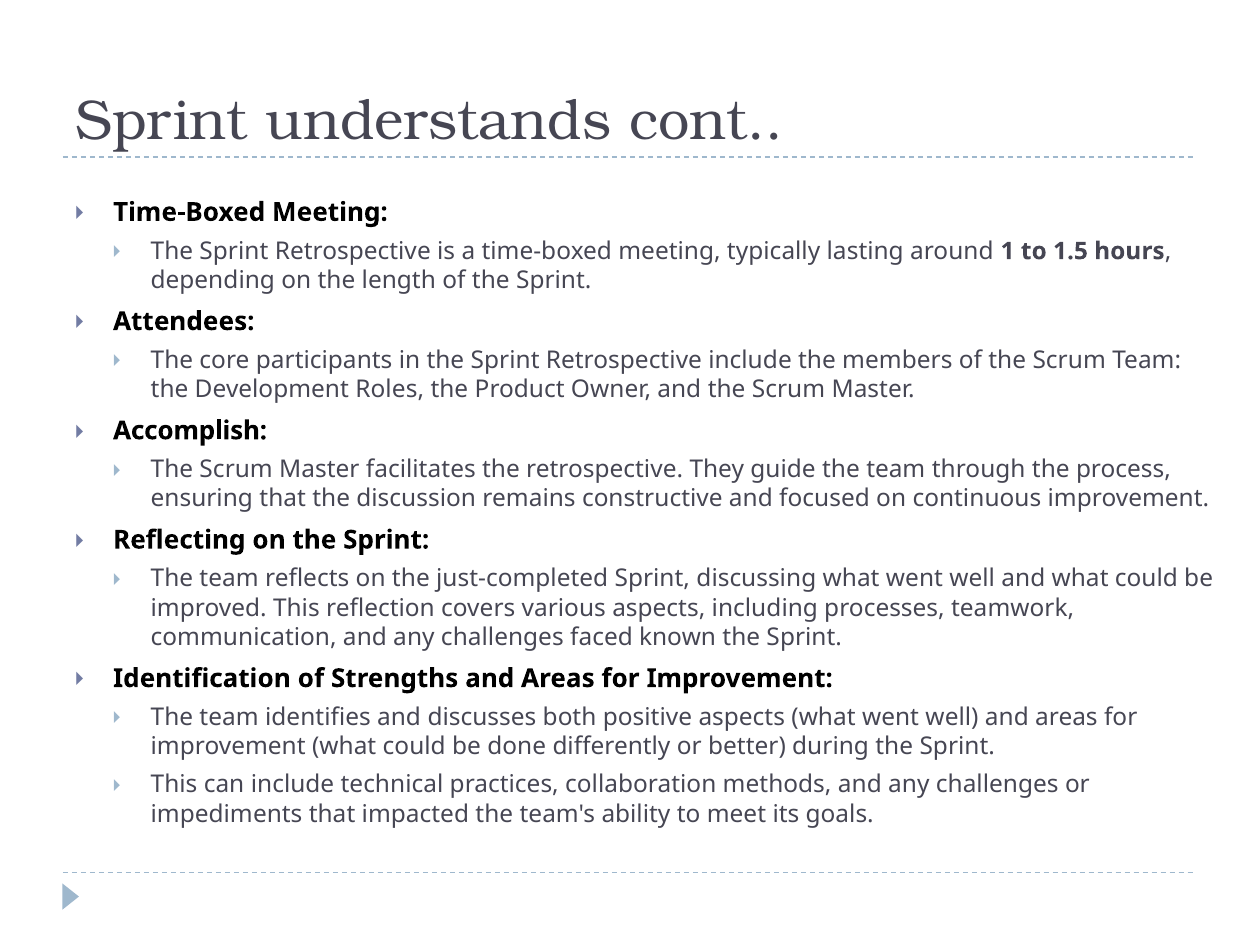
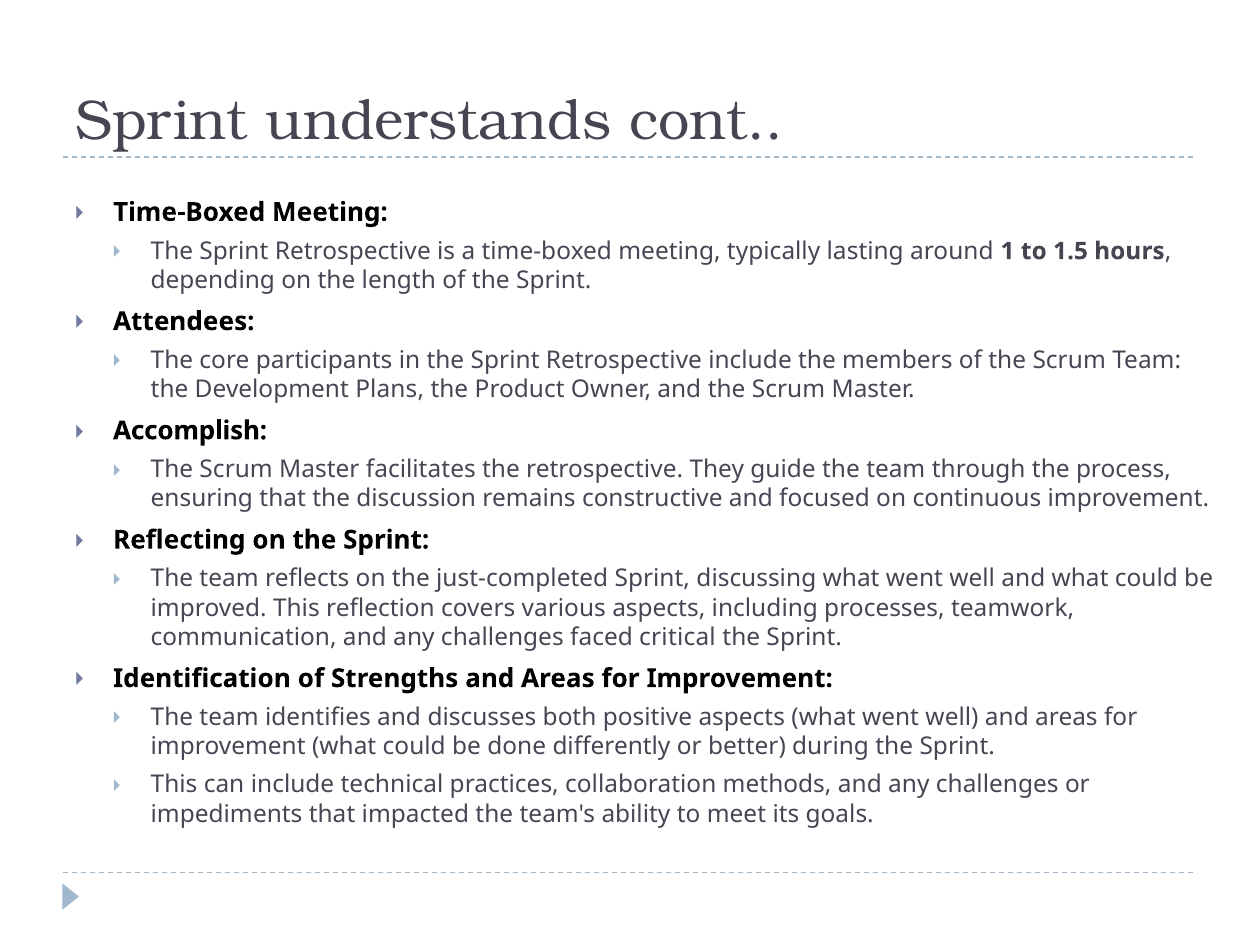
Roles: Roles -> Plans (390, 390)
known: known -> critical (677, 637)
